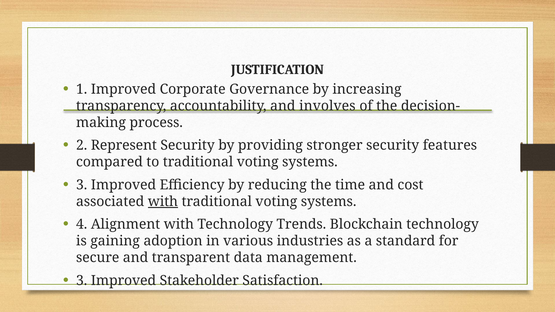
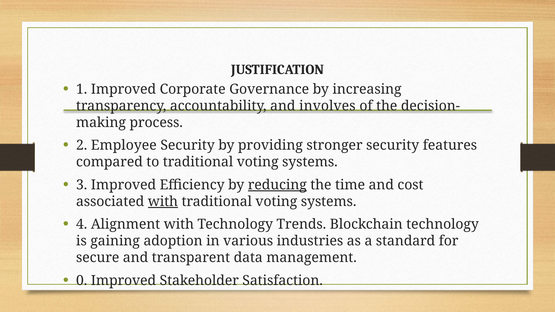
Represent: Represent -> Employee (124, 145)
reducing underline: none -> present (277, 185)
3: 3 -> 0 (82, 281)
